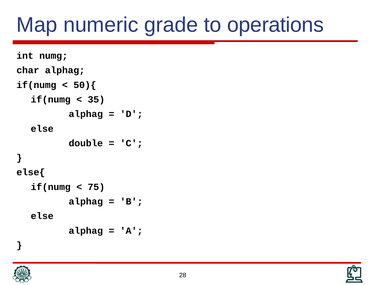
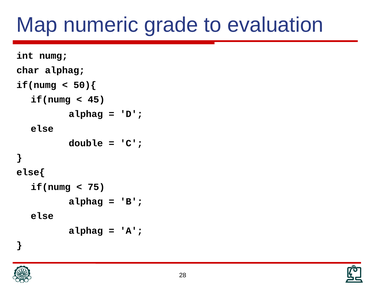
operations: operations -> evaluation (275, 25)
35: 35 -> 45 (96, 99)
